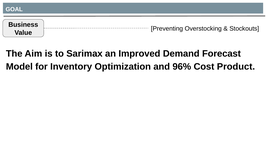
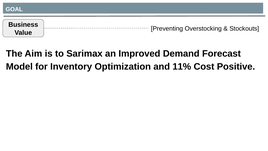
96%: 96% -> 11% (182, 66)
Product: Product -> Positive (236, 66)
